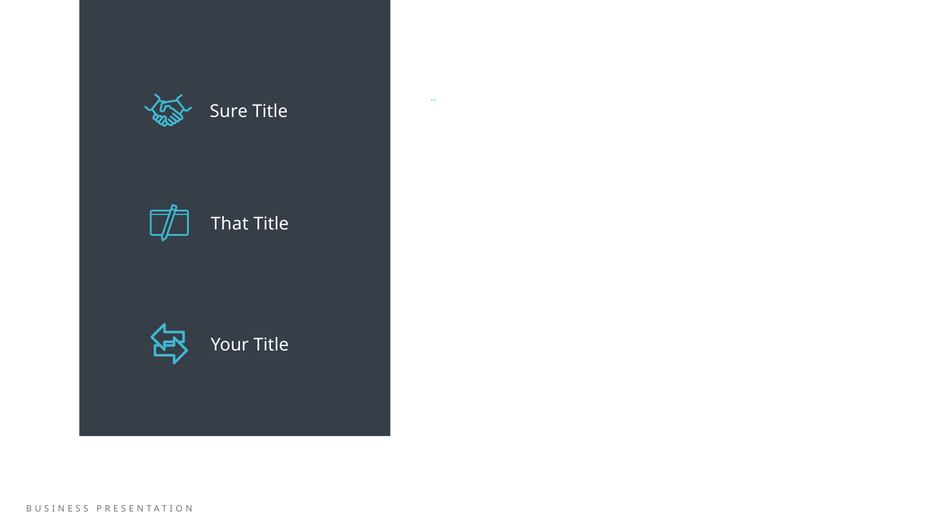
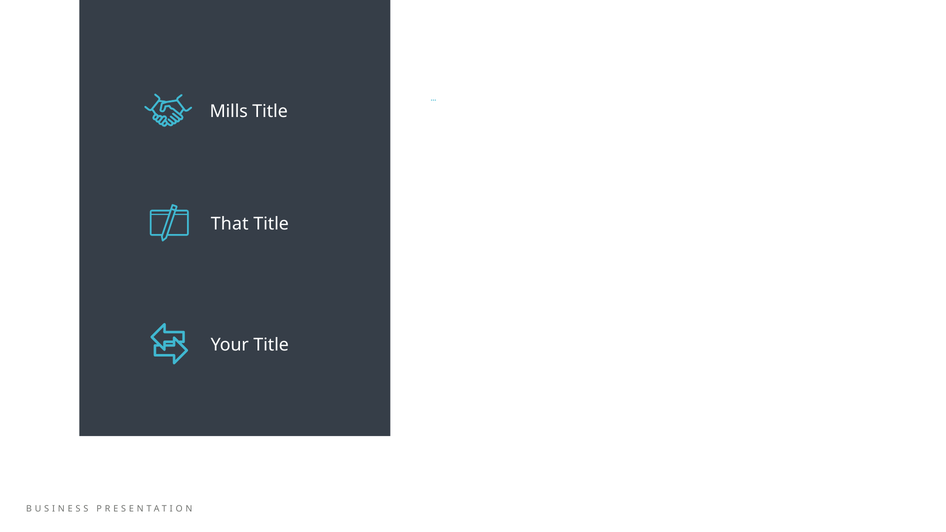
Sure: Sure -> Mills (229, 111)
